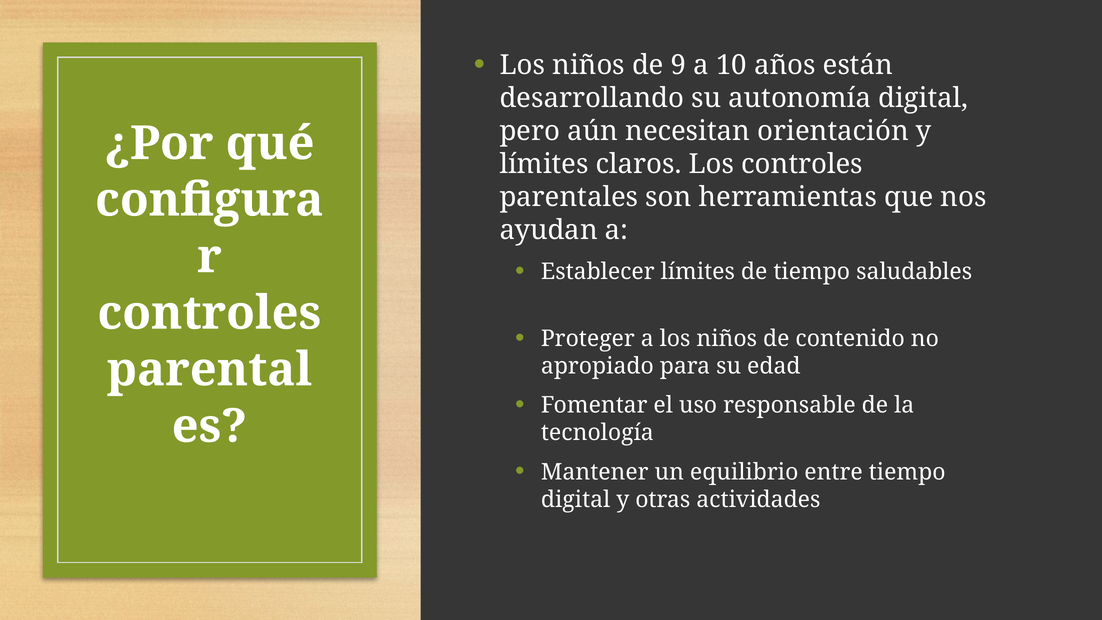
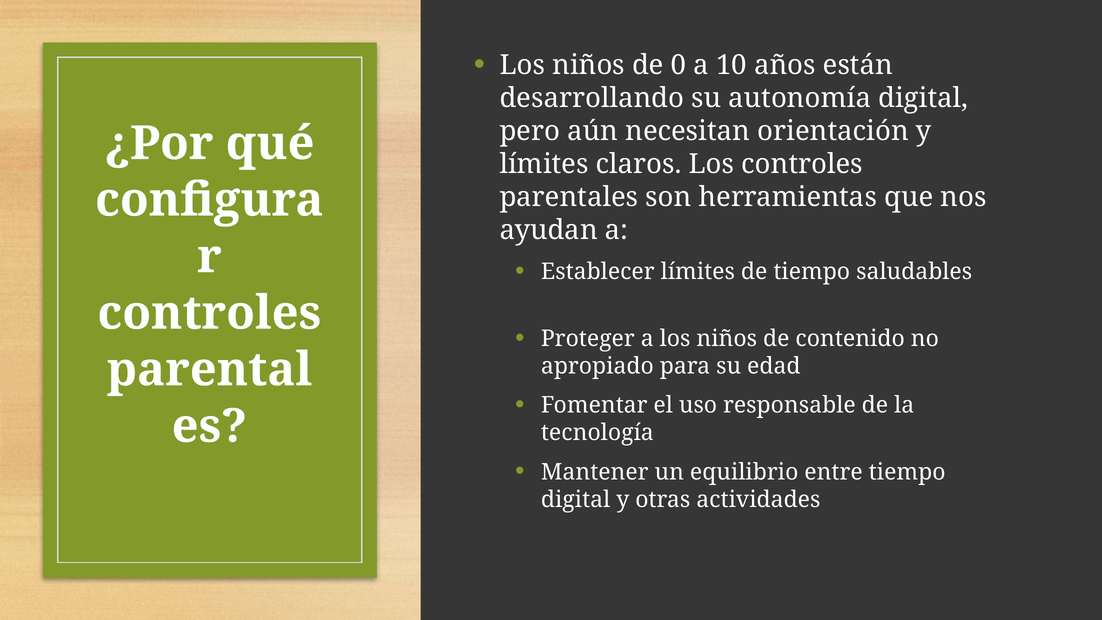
9: 9 -> 0 (679, 65)
